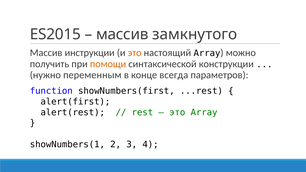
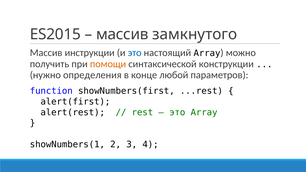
это colour: orange -> blue (135, 53)
переменным: переменным -> определения (92, 75)
всегда: всегда -> любой (174, 75)
